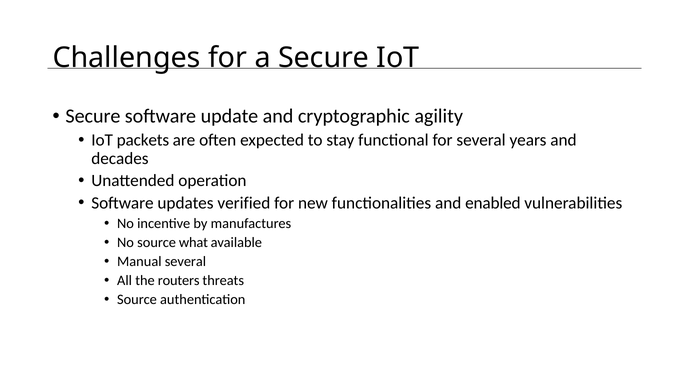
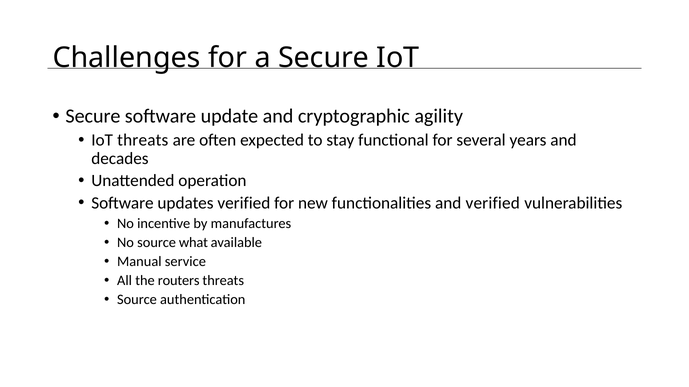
IoT packets: packets -> threats (143, 140)
and enabled: enabled -> verified (493, 203)
Manual several: several -> service (185, 262)
